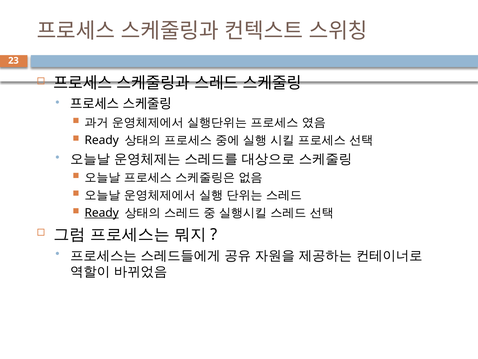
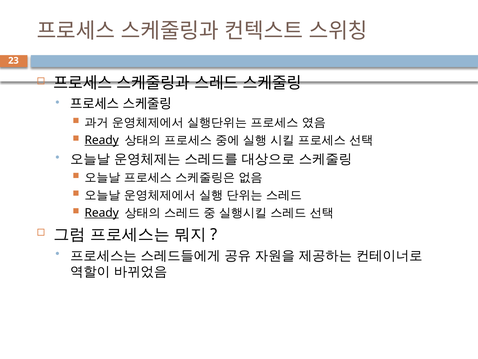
Ready underline: none -> present (102, 140)
